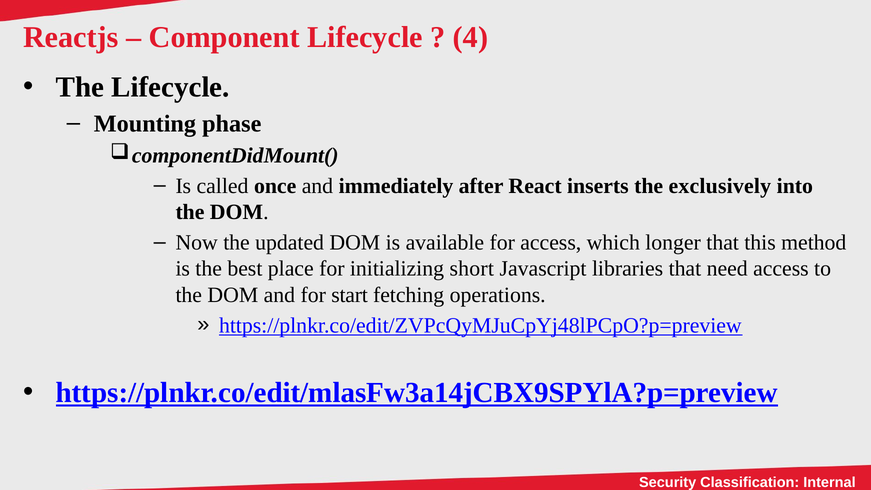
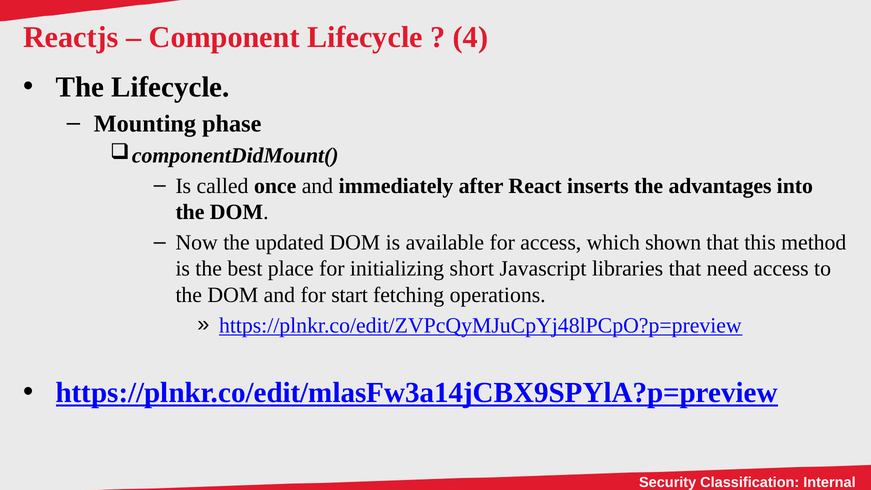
exclusively: exclusively -> advantages (720, 186)
longer: longer -> shown (673, 243)
